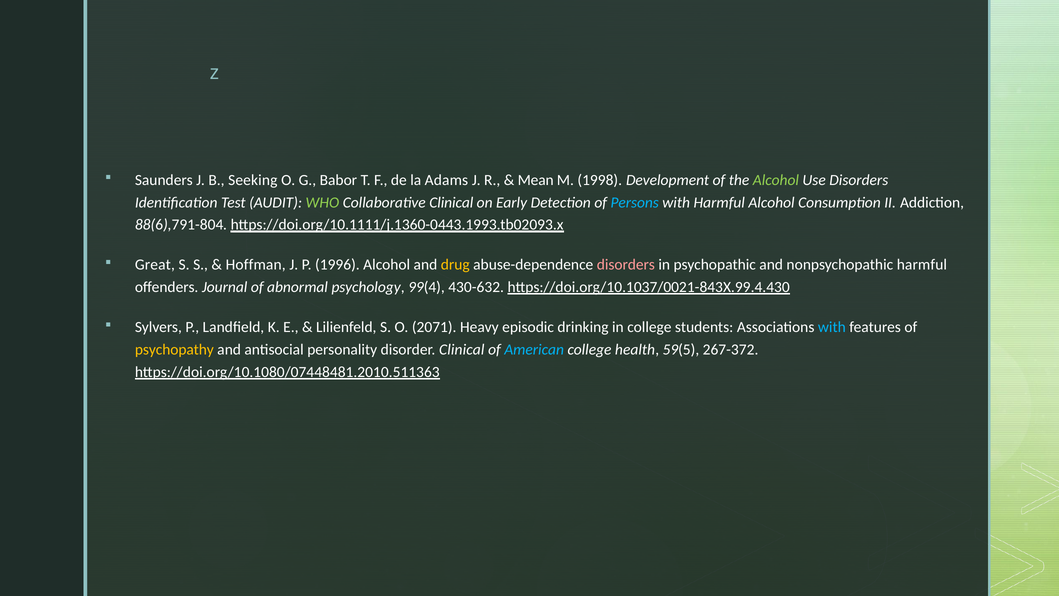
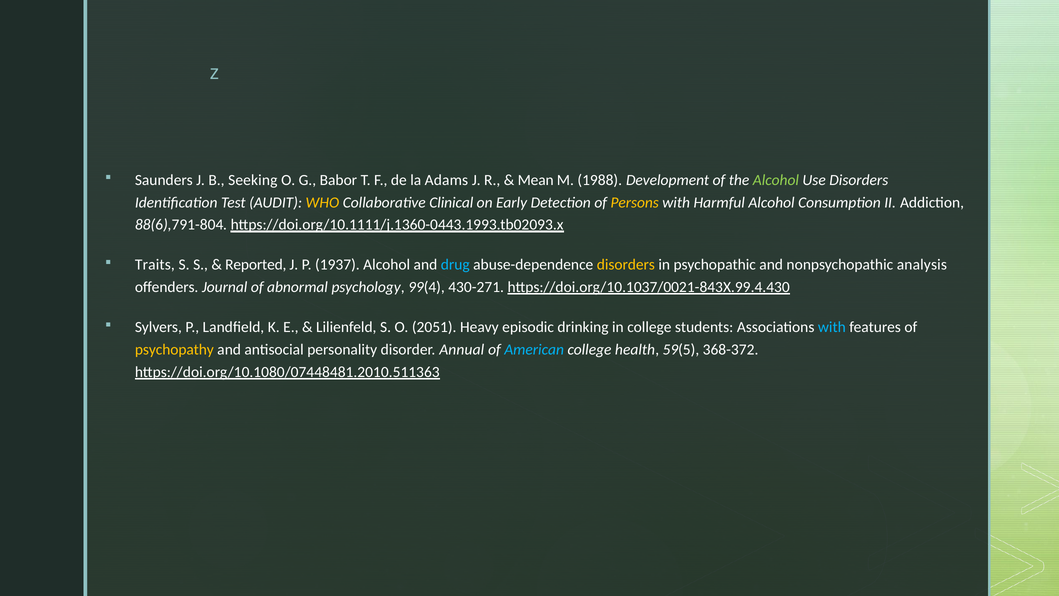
1998: 1998 -> 1988 (600, 180)
WHO colour: light green -> yellow (322, 202)
Persons colour: light blue -> yellow (635, 202)
Great: Great -> Traits (155, 265)
Hoffman: Hoffman -> Reported (256, 265)
1996: 1996 -> 1937 (337, 265)
drug colour: yellow -> light blue (455, 265)
disorders colour: pink -> yellow (626, 265)
nonpsychopathic harmful: harmful -> analysis (922, 265)
430-632: 430-632 -> 430-271 (476, 287)
2071: 2071 -> 2051 (434, 327)
disorder Clinical: Clinical -> Annual (462, 349)
267-372: 267-372 -> 368-372 (731, 349)
